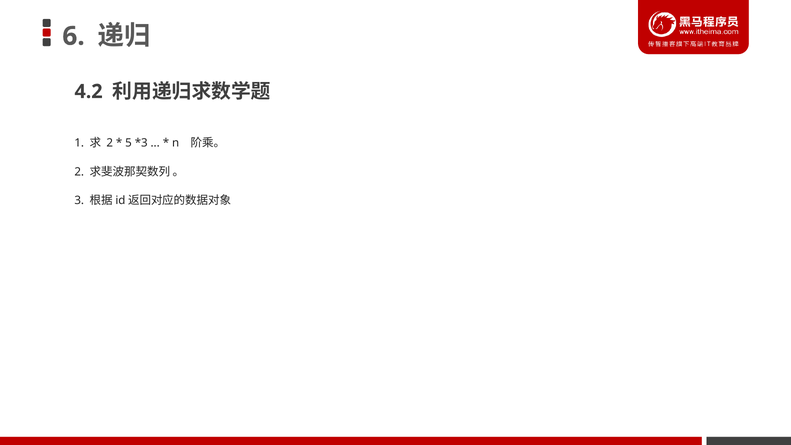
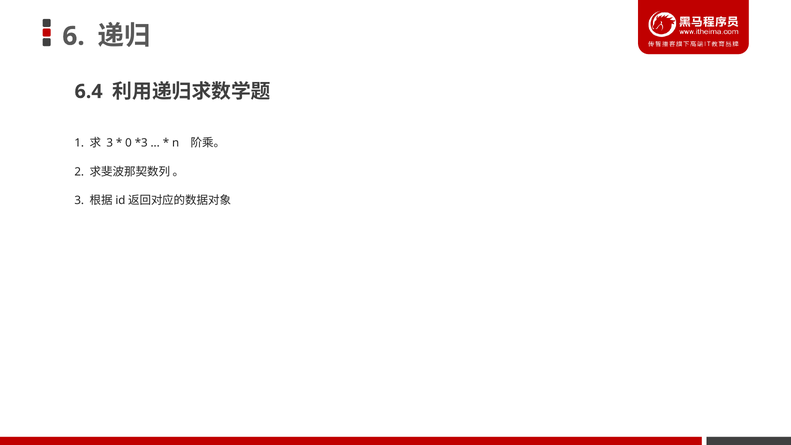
4.2: 4.2 -> 6.4 (89, 91)
2: 2 -> 3 (110, 143)
5: 5 -> 0 (128, 143)
